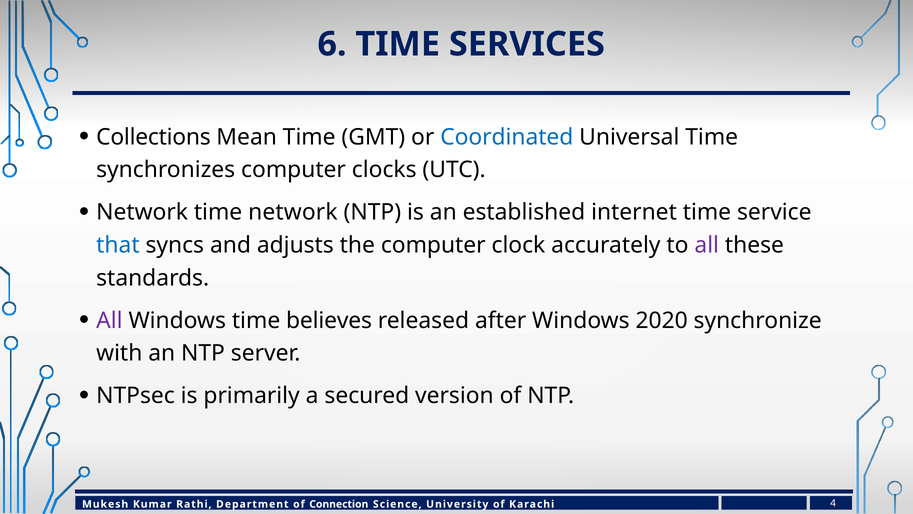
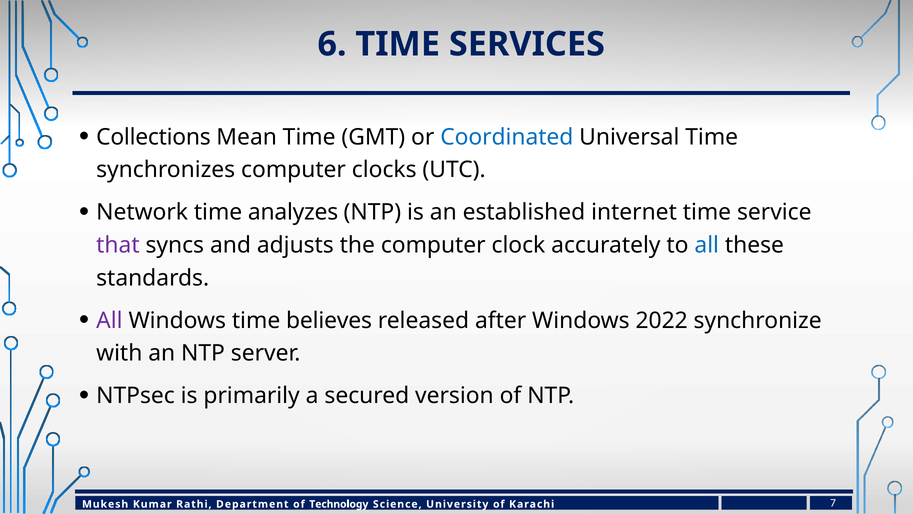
time network: network -> analyzes (293, 212)
that colour: blue -> purple (118, 245)
all colour: purple -> blue (707, 245)
2020: 2020 -> 2022 (662, 320)
Connection: Connection -> Technology (339, 504)
4: 4 -> 7 (833, 502)
